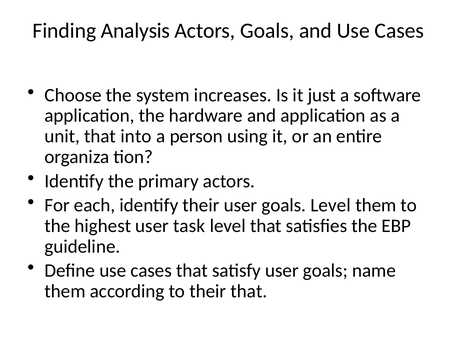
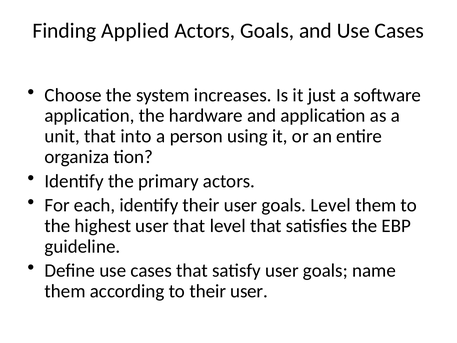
Analysis: Analysis -> Applied (135, 31)
user task: task -> that (189, 226)
to their that: that -> user (249, 291)
